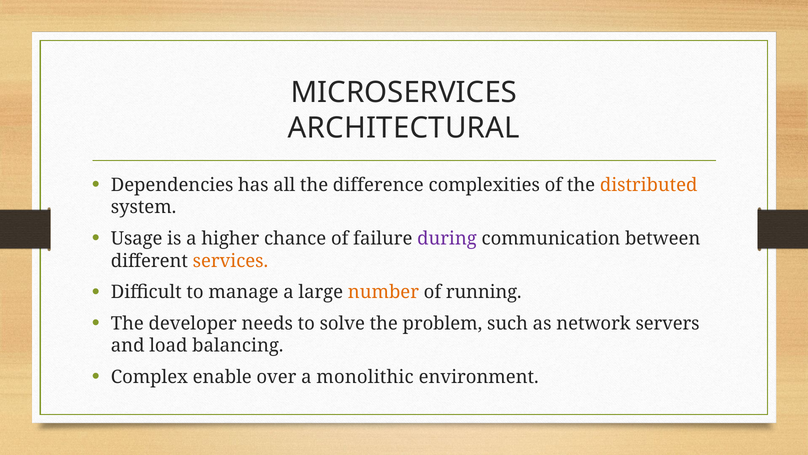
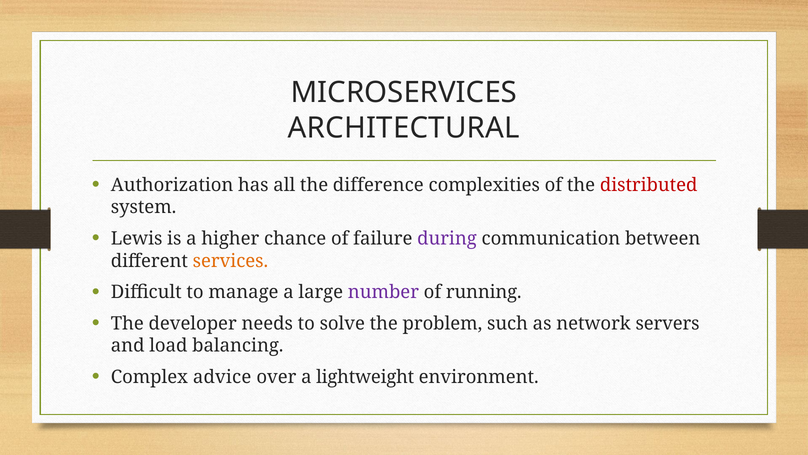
Dependencies: Dependencies -> Authorization (172, 185)
distributed colour: orange -> red (649, 185)
Usage: Usage -> Lewis (137, 238)
number colour: orange -> purple (383, 292)
enable: enable -> advice (222, 377)
monolithic: monolithic -> lightweight (365, 377)
